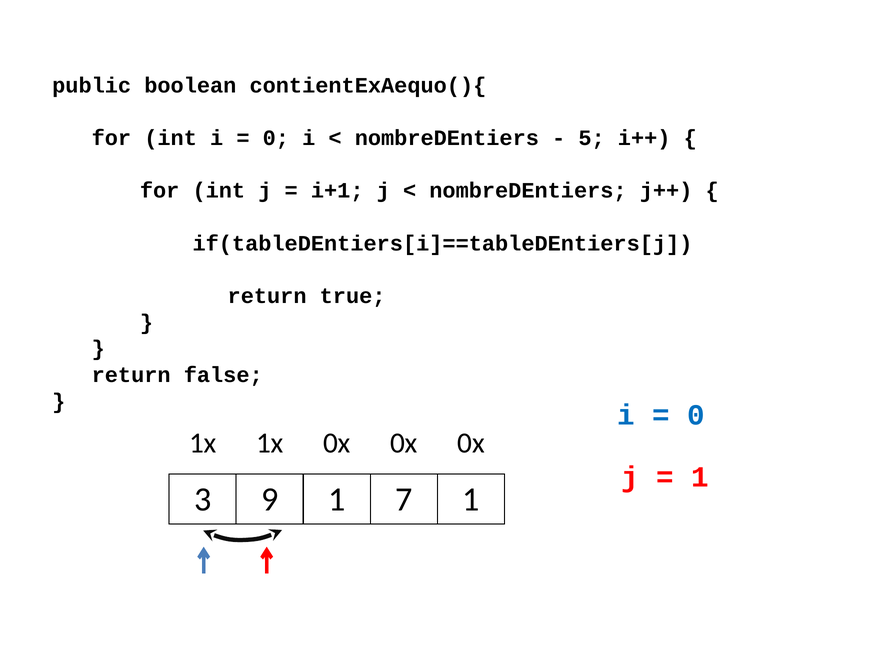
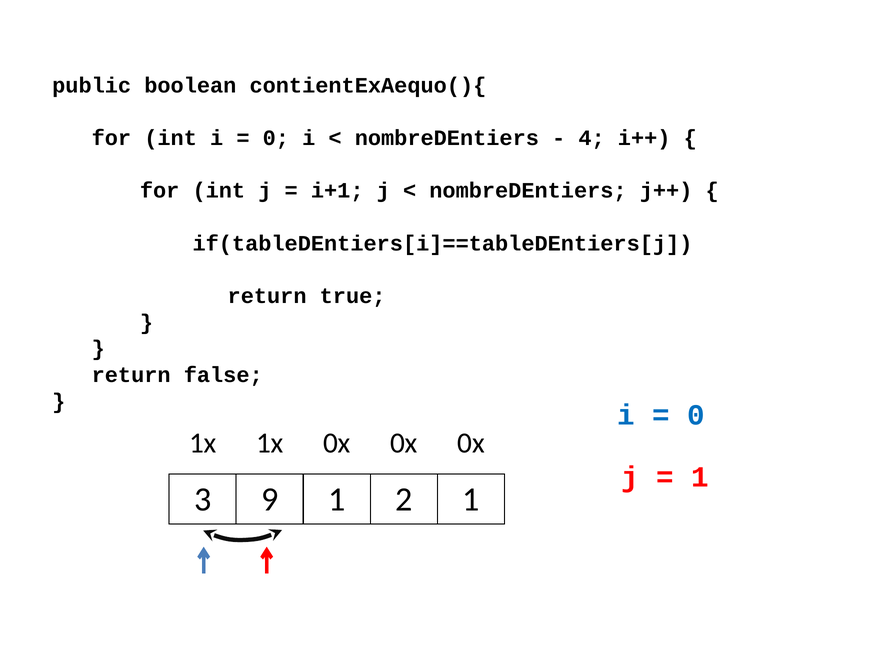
5: 5 -> 4 (592, 138)
7: 7 -> 2 (404, 499)
